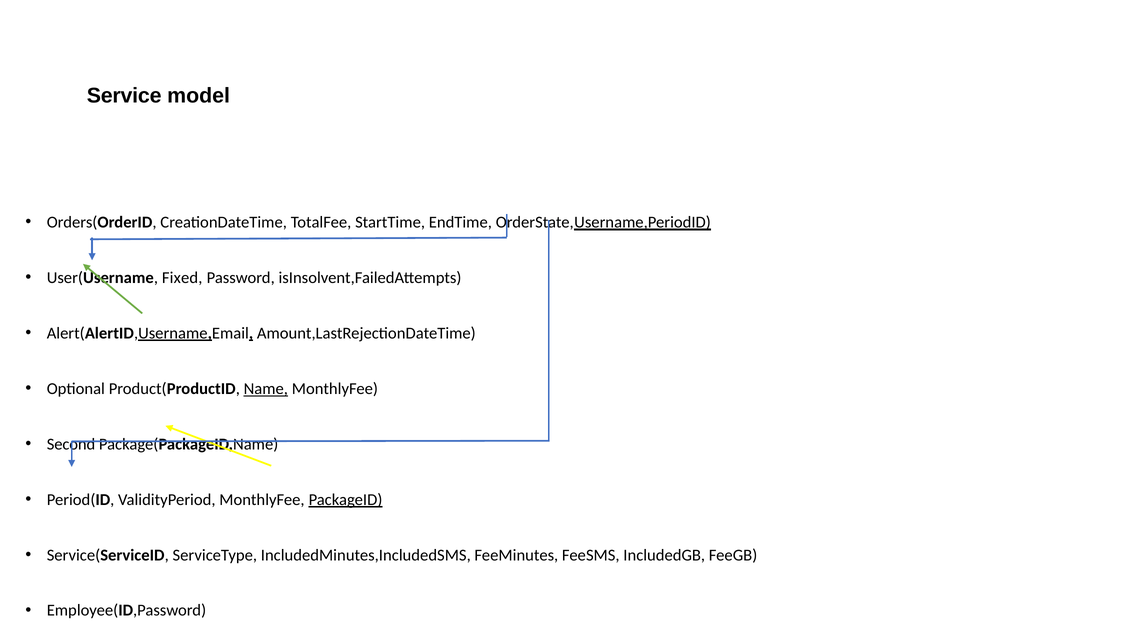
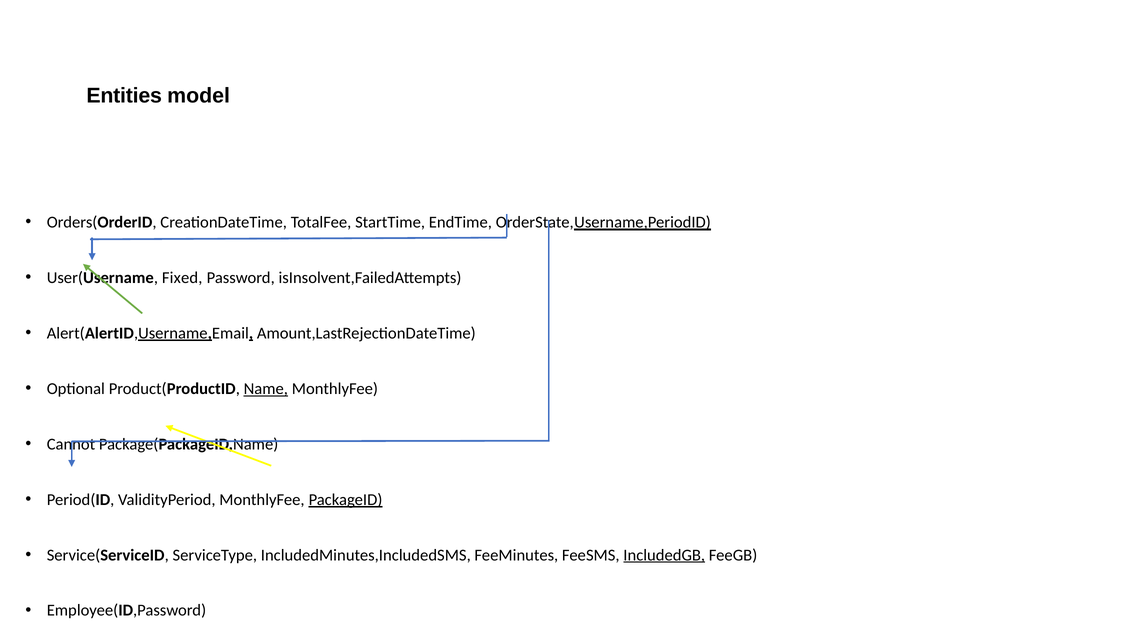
Service: Service -> Entities (124, 96)
Second: Second -> Cannot (71, 444)
IncludedGB underline: none -> present (664, 555)
